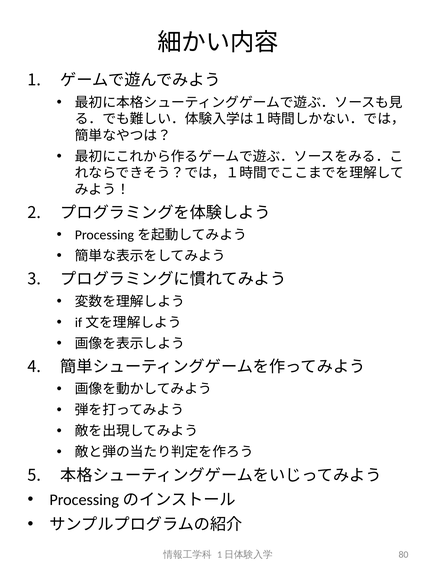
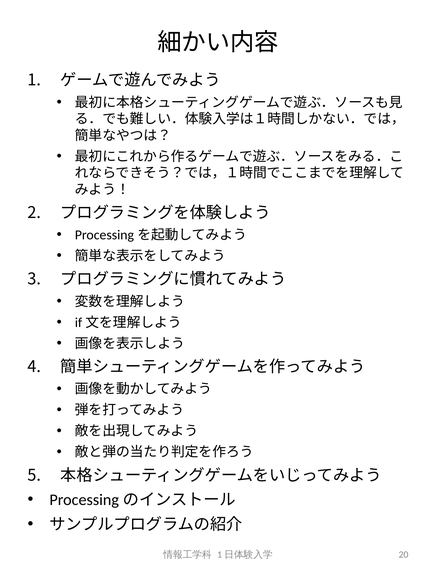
80: 80 -> 20 (403, 555)
